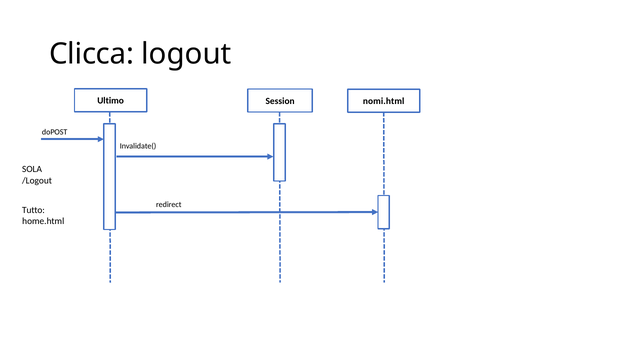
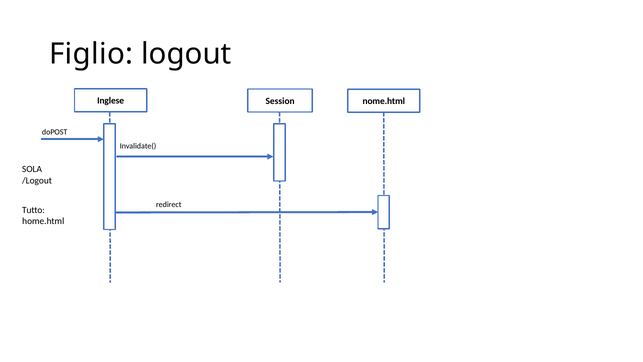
Clicca: Clicca -> Figlio (91, 54)
Ultimo: Ultimo -> Inglese (111, 101)
nomi.html: nomi.html -> nome.html (384, 101)
